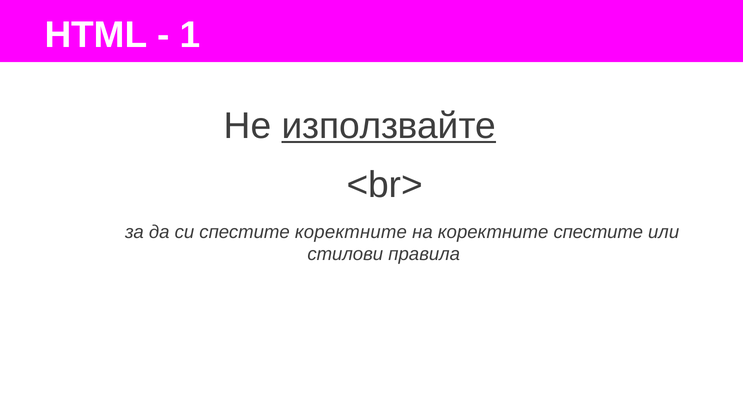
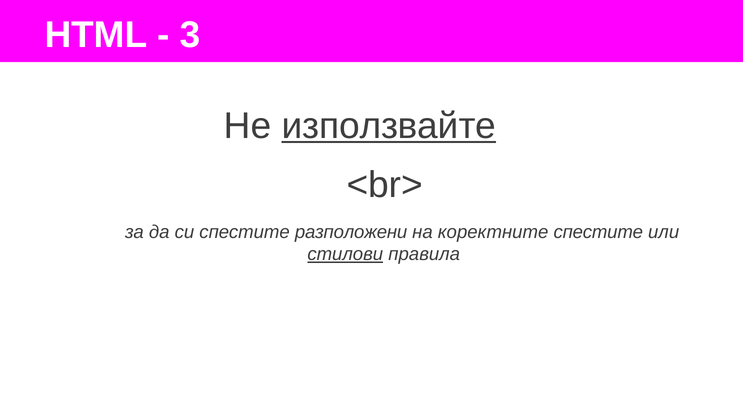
1: 1 -> 3 (190, 35)
спестите коректните: коректните -> разположени (351, 232)
стилови underline: none -> present (345, 254)
